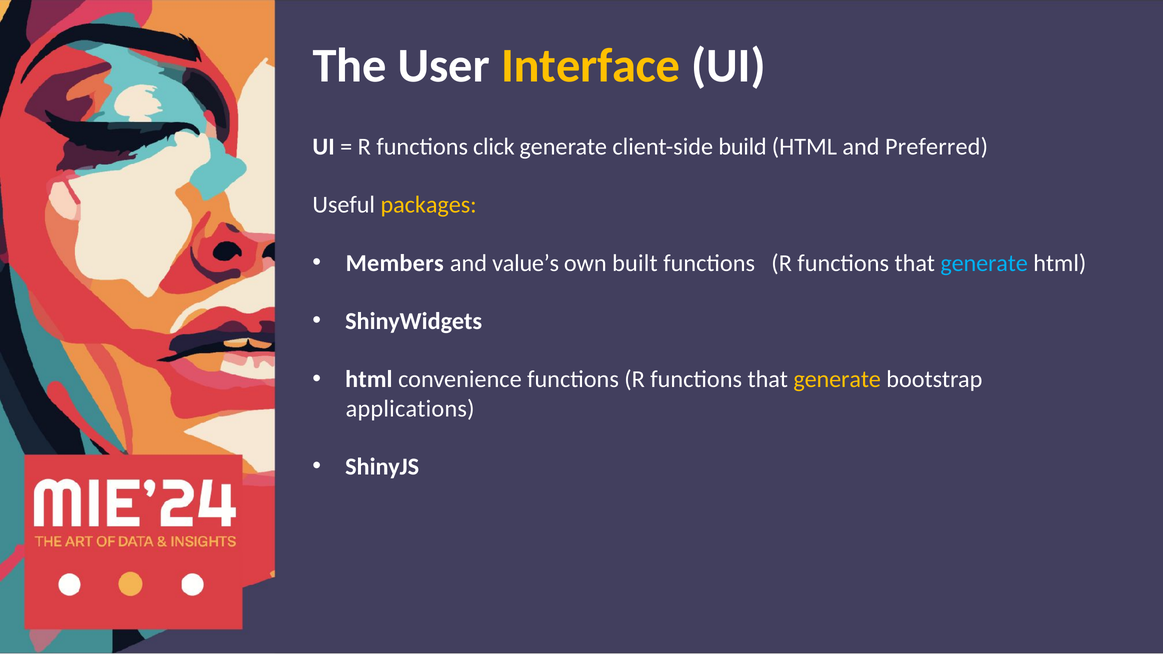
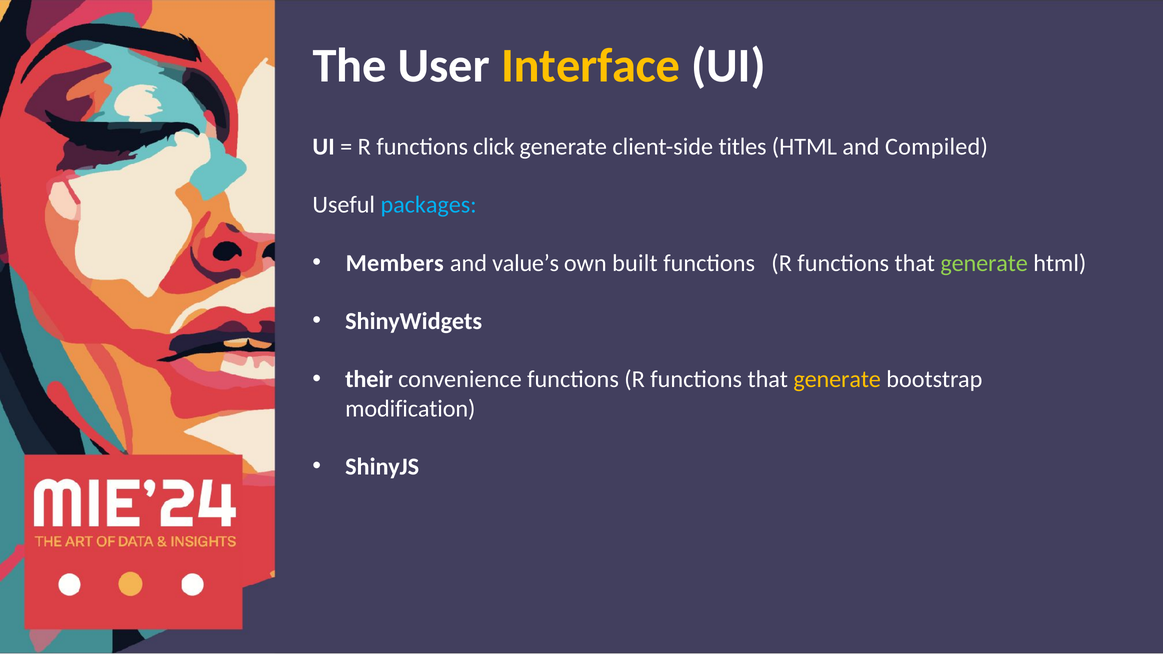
build: build -> titles (743, 147)
Preferred: Preferred -> Compiled (936, 147)
packages colour: yellow -> light blue (429, 205)
generate colour: light blue -> light green (984, 263)
html: html -> their (369, 380)
applications: applications -> modification (410, 409)
